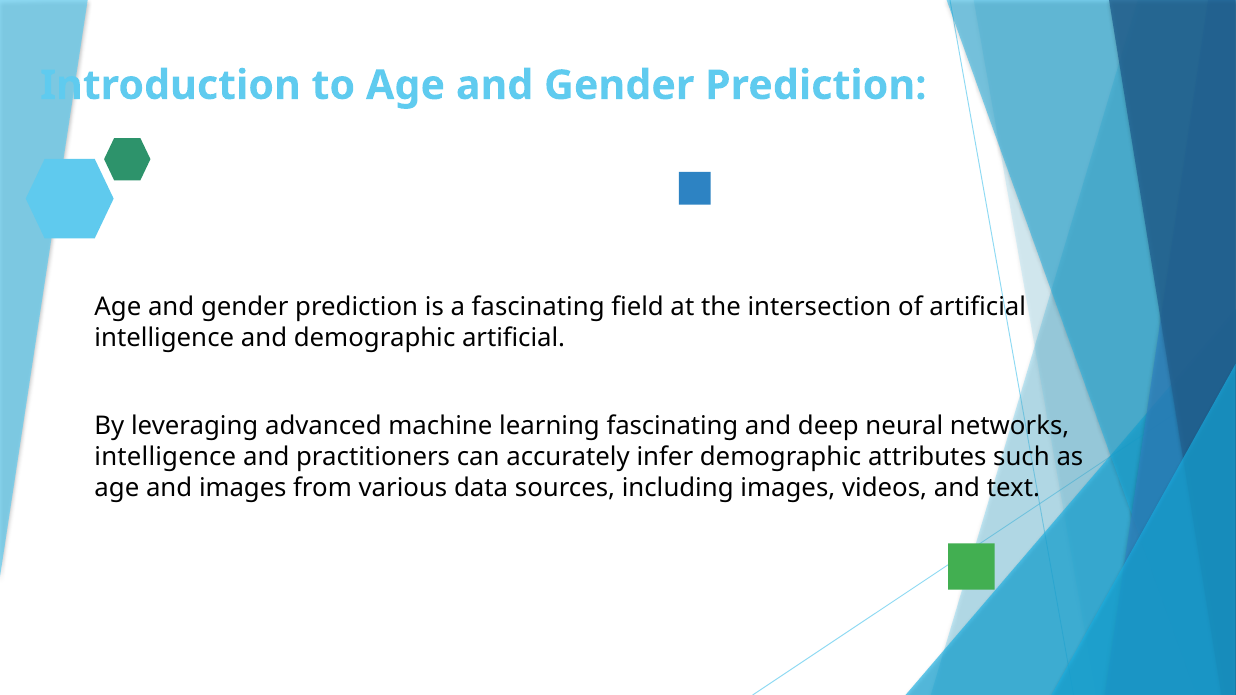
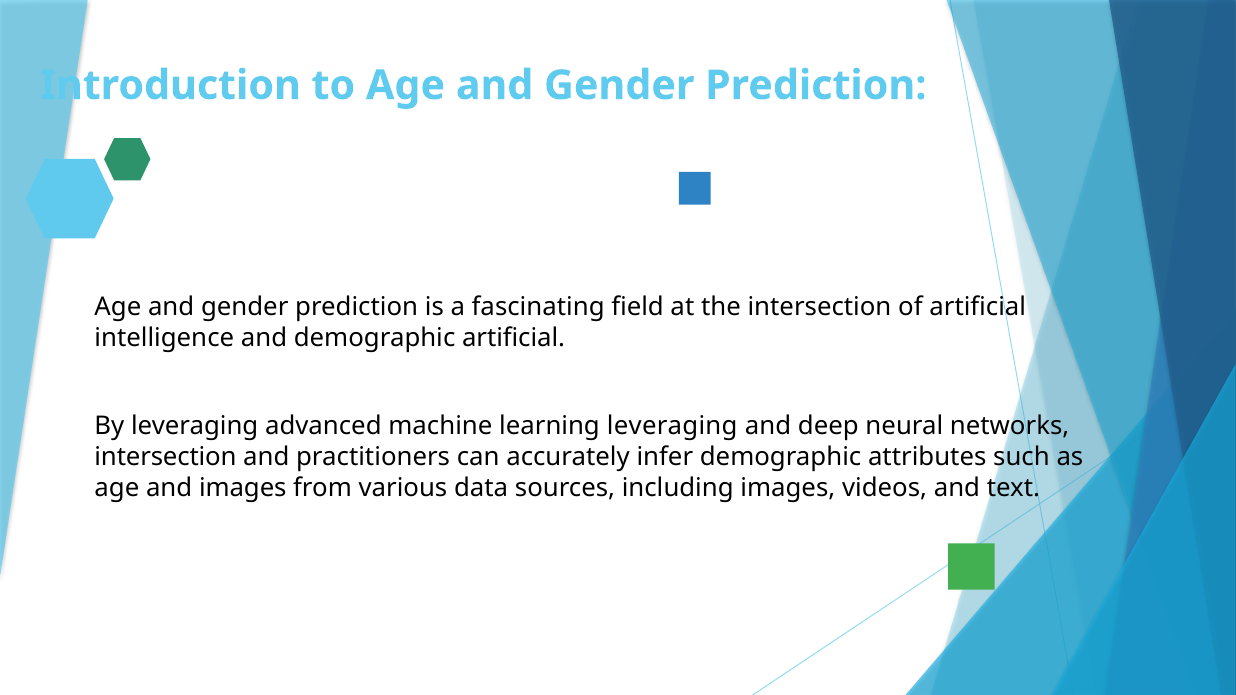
learning fascinating: fascinating -> leveraging (672, 426)
intelligence: intelligence -> intersection (166, 457)
